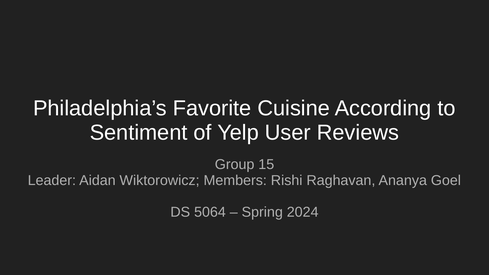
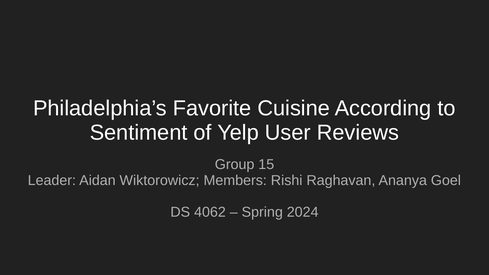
5064: 5064 -> 4062 (210, 212)
